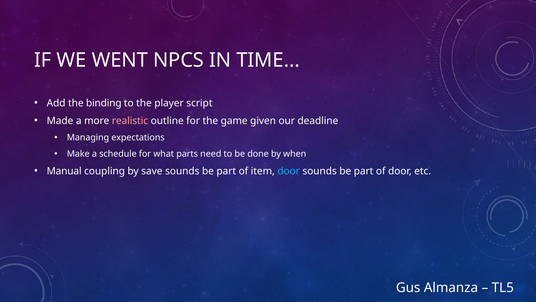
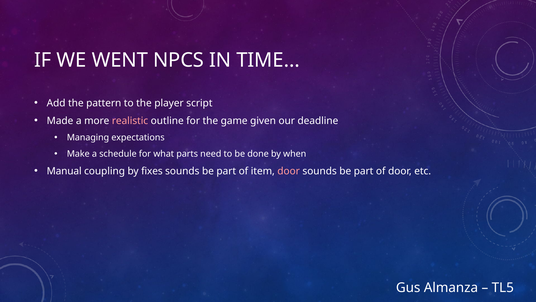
binding: binding -> pattern (104, 103)
save: save -> fixes (152, 171)
door colour: light blue -> pink (289, 171)
